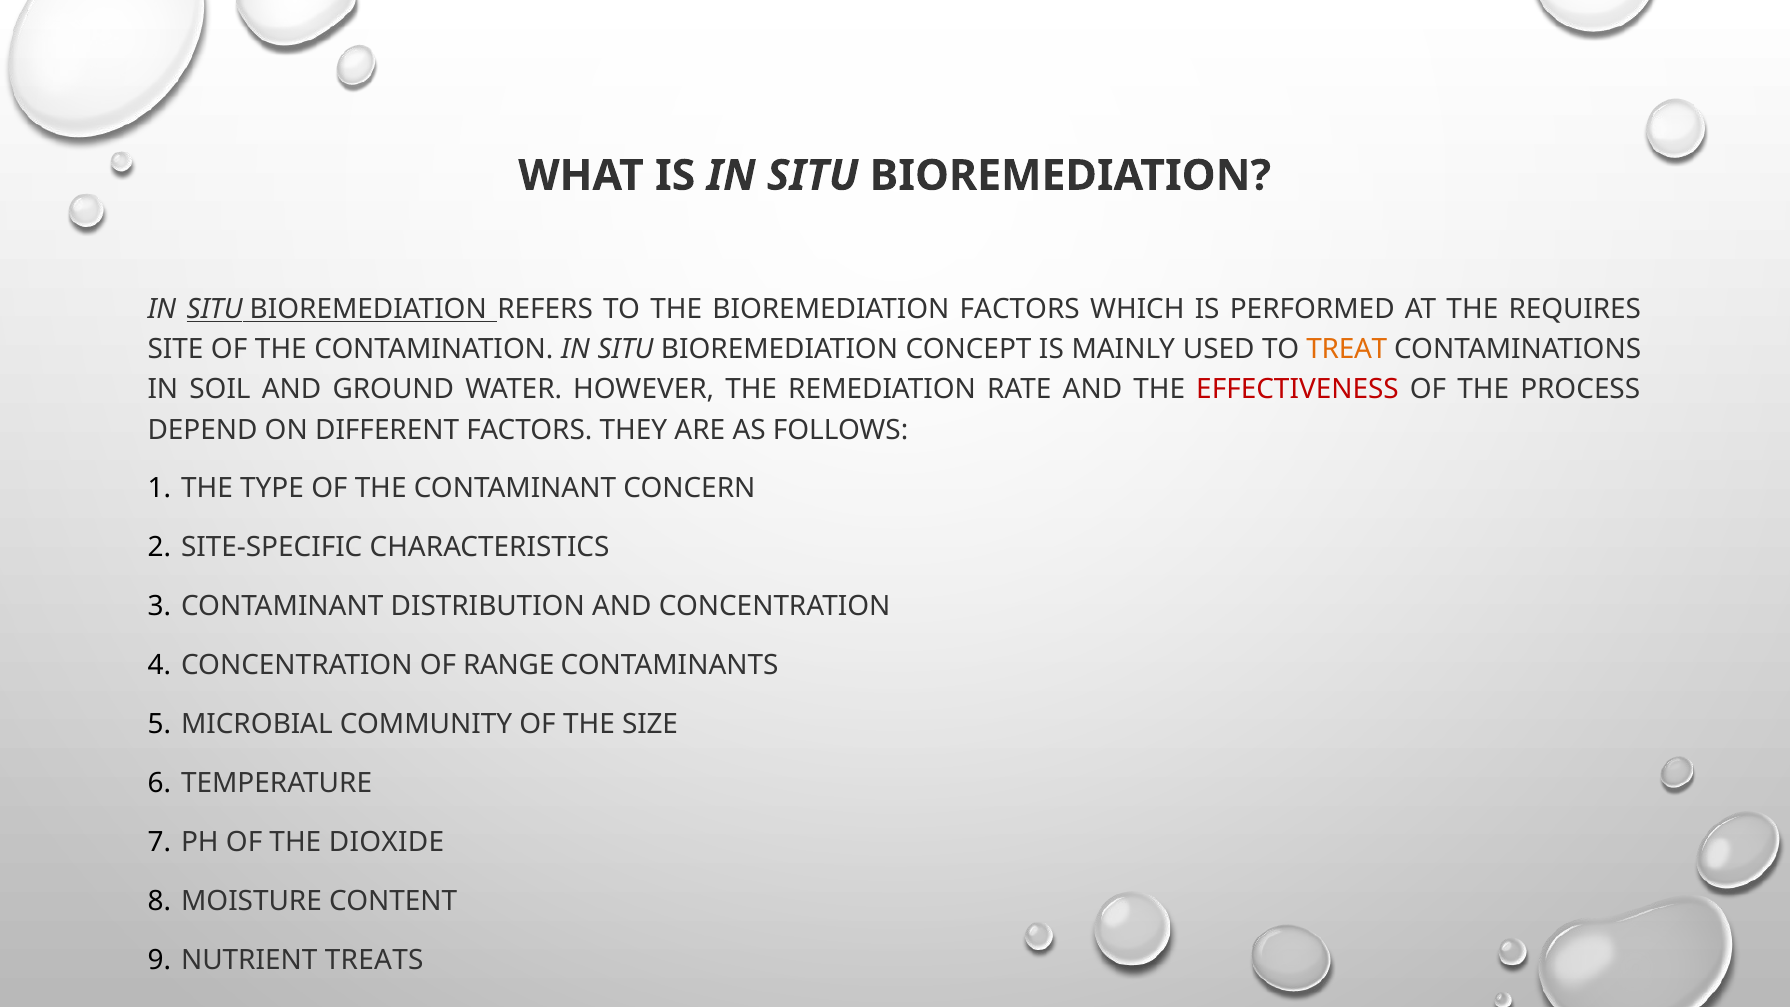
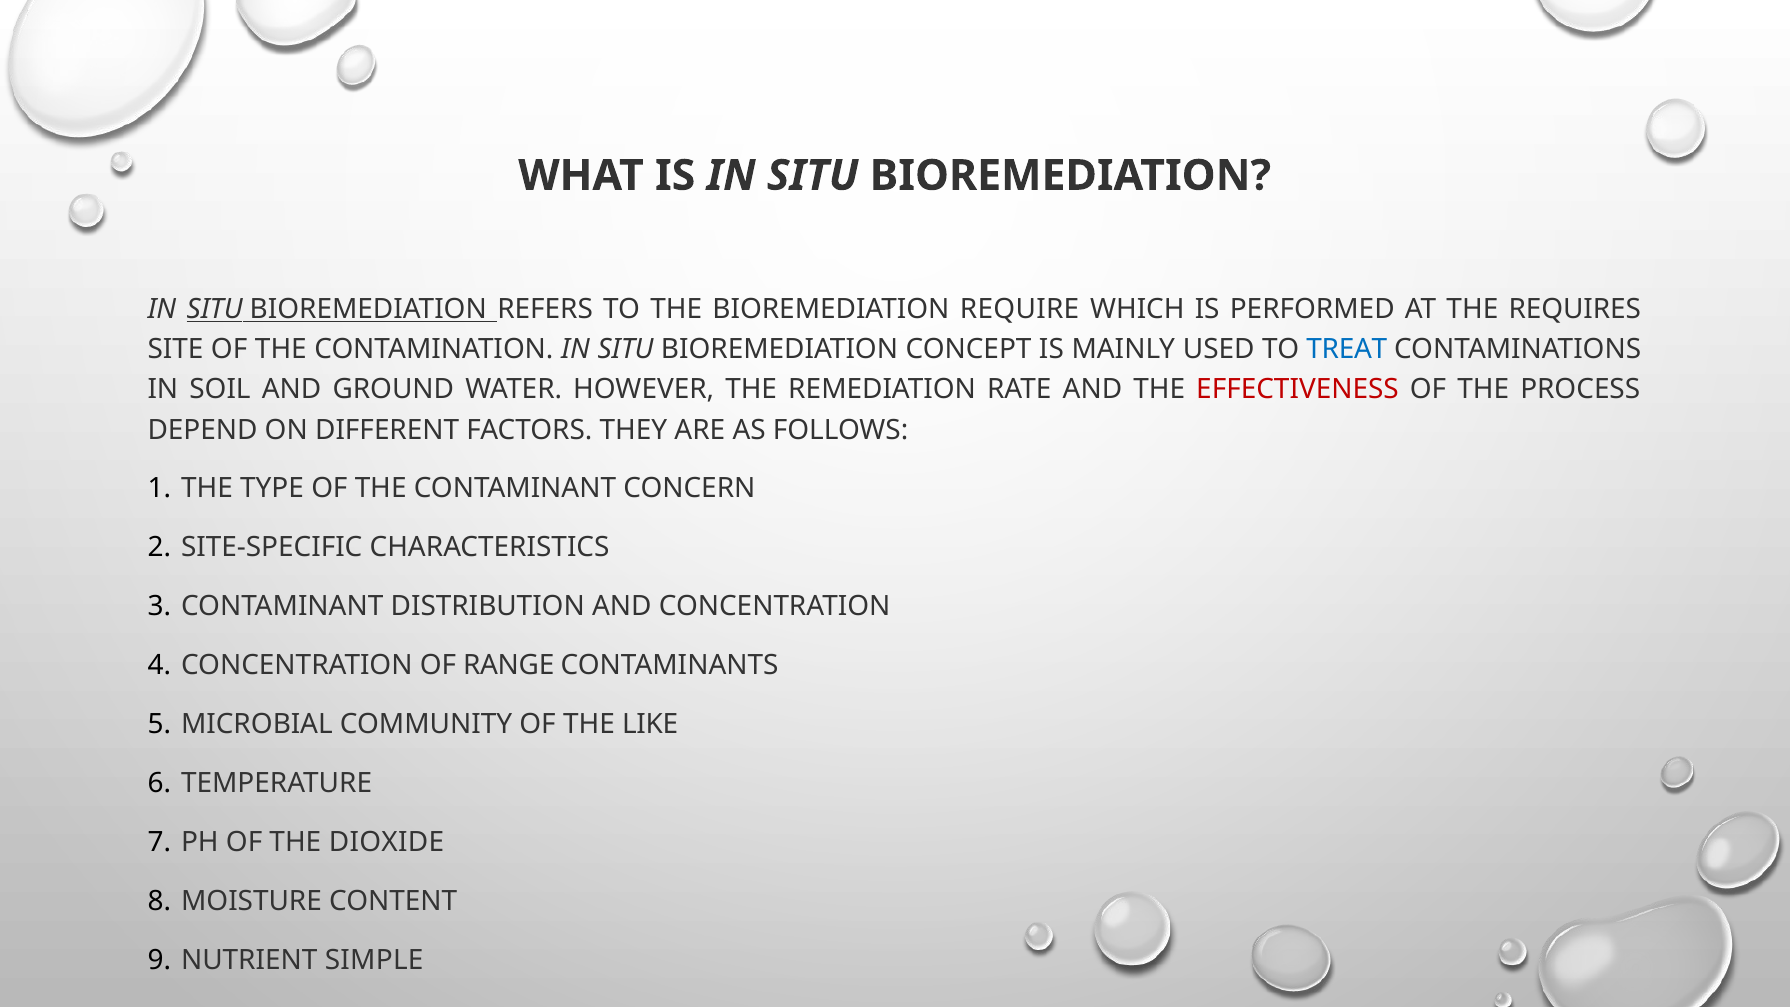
BIOREMEDIATION FACTORS: FACTORS -> REQUIRE (1020, 309)
TREAT colour: orange -> blue (1347, 349)
SIZE: SIZE -> LIKE (650, 724)
TREATS: TREATS -> SIMPLE (374, 960)
